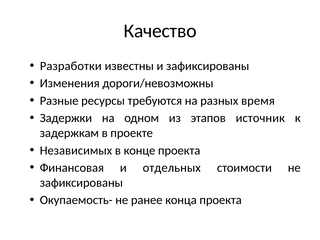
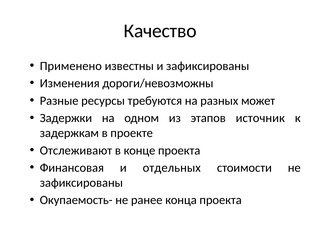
Разработки: Разработки -> Применено (71, 66)
время: время -> может (258, 101)
Независимых: Независимых -> Отслеживают (76, 150)
